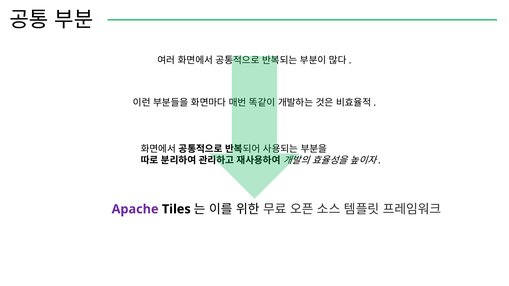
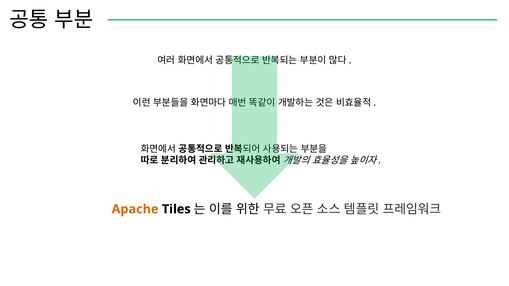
Apache colour: purple -> orange (135, 209)
